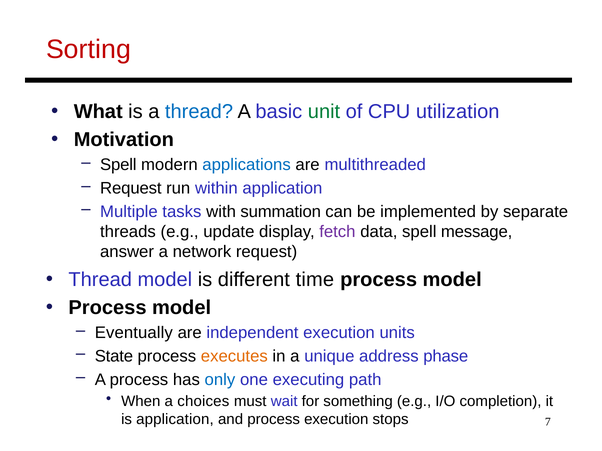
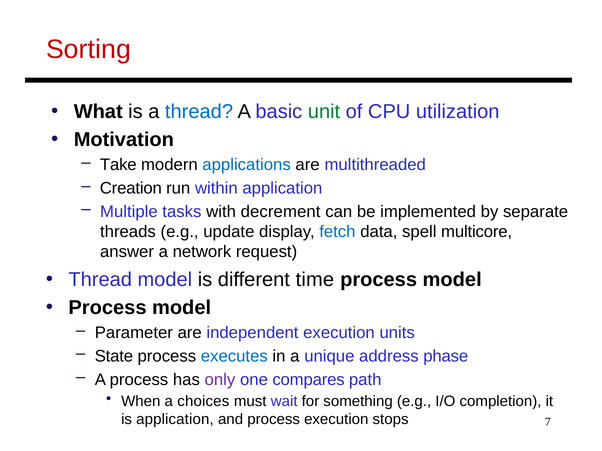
Spell: Spell -> Take (118, 165)
Request: Request -> Creation (131, 188)
summation: summation -> decrement (281, 212)
fetch colour: purple -> blue (337, 232)
message: message -> multicore (477, 232)
Eventually: Eventually -> Parameter (134, 333)
executes colour: orange -> blue (234, 357)
only colour: blue -> purple (220, 380)
executing: executing -> compares (309, 380)
